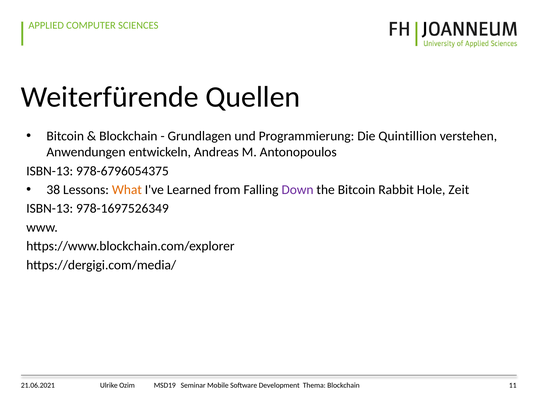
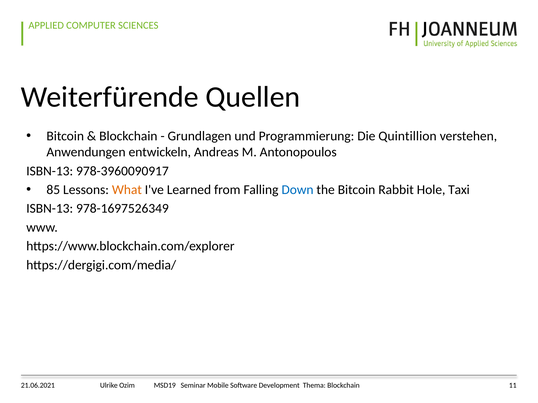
978-6796054375: 978-6796054375 -> 978-3960090917 (122, 171)
38: 38 -> 85 (53, 190)
Down colour: purple -> blue (298, 190)
Zeit: Zeit -> Taxi (459, 190)
